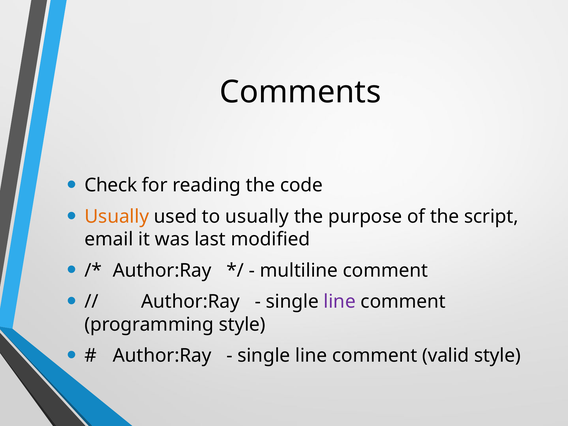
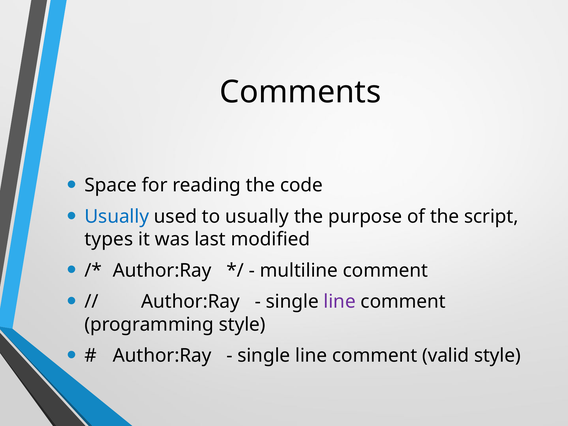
Check: Check -> Space (111, 185)
Usually colour: orange -> blue (117, 217)
email: email -> types (109, 239)
